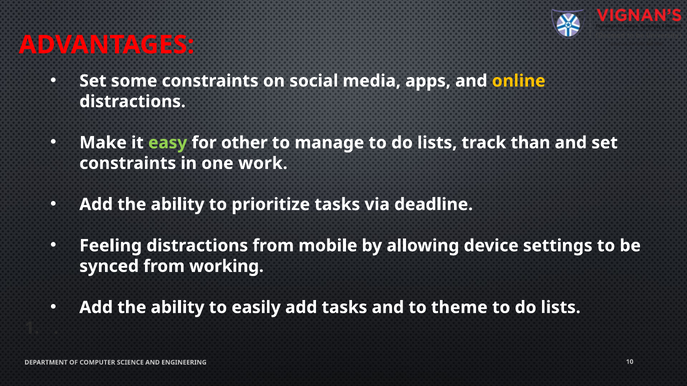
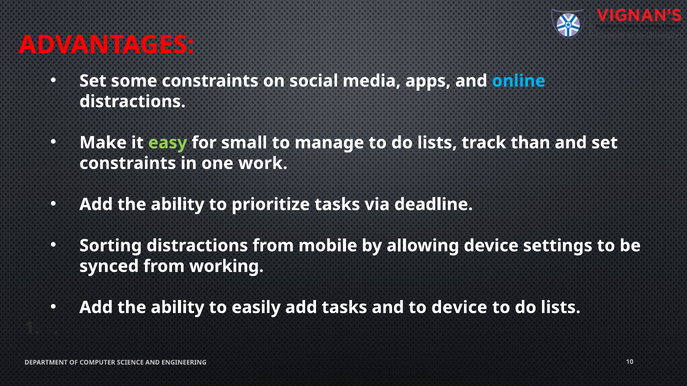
online colour: yellow -> light blue (519, 81)
other: other -> small (244, 143)
Feeling: Feeling -> Sorting (111, 246)
to theme: theme -> device (459, 308)
